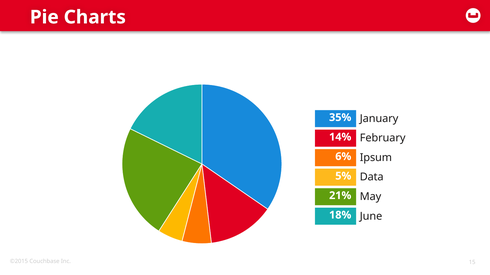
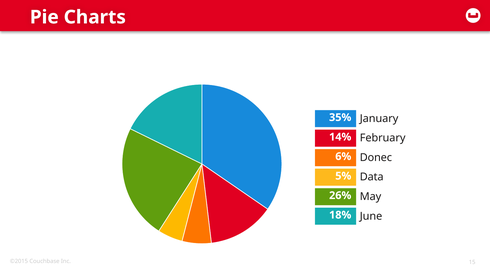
Ipsum: Ipsum -> Donec (376, 158)
21%: 21% -> 26% (340, 196)
